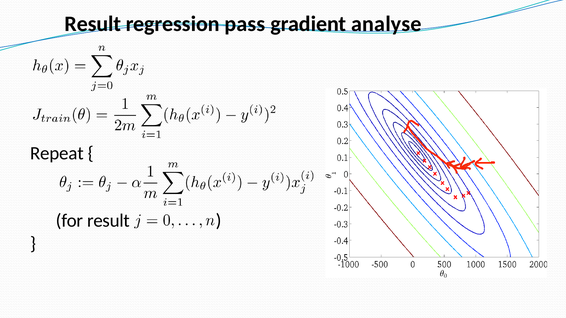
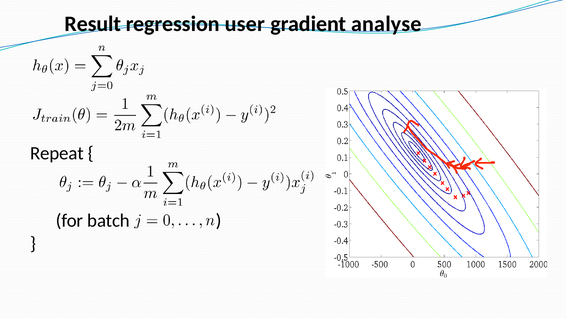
pass: pass -> user (245, 24)
for result: result -> batch (109, 221)
